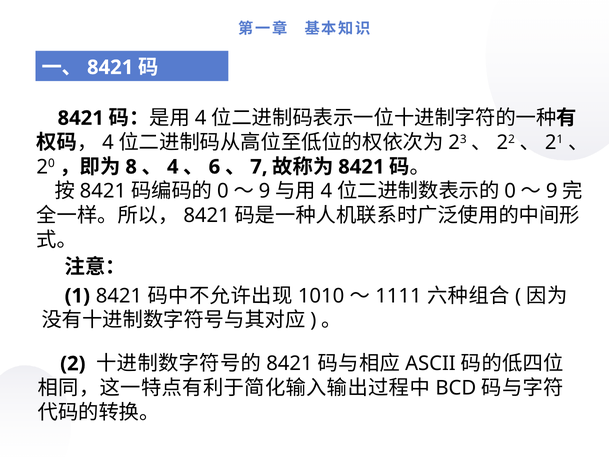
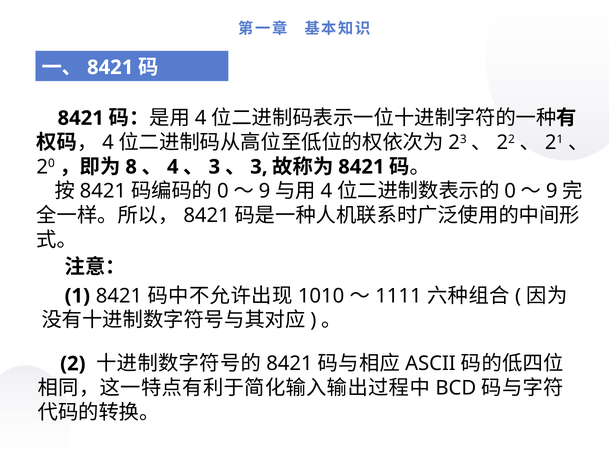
6: 6 -> 3 (214, 167)
7: 7 -> 3 (259, 167)
